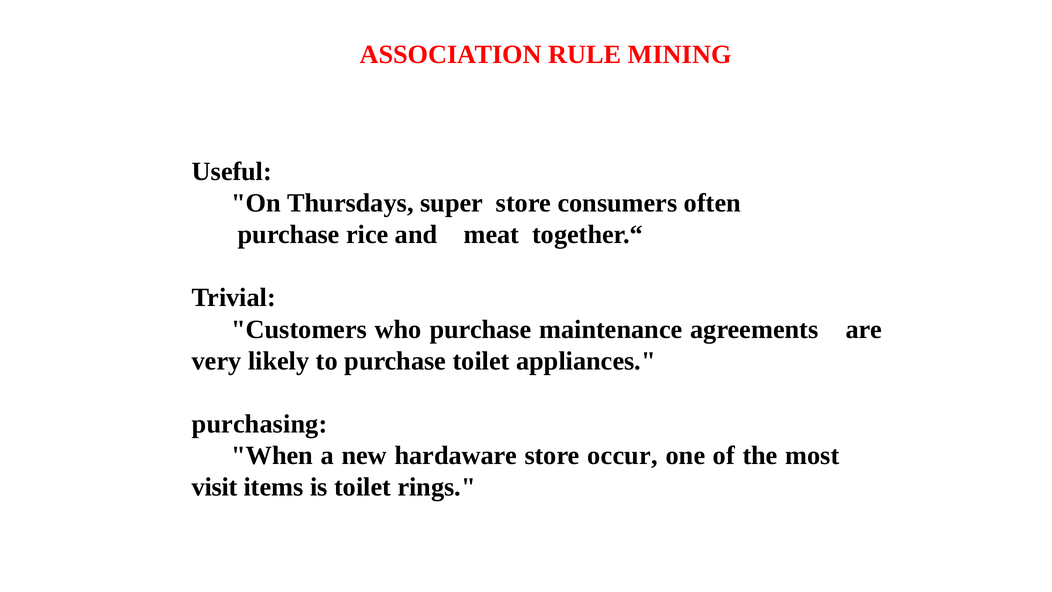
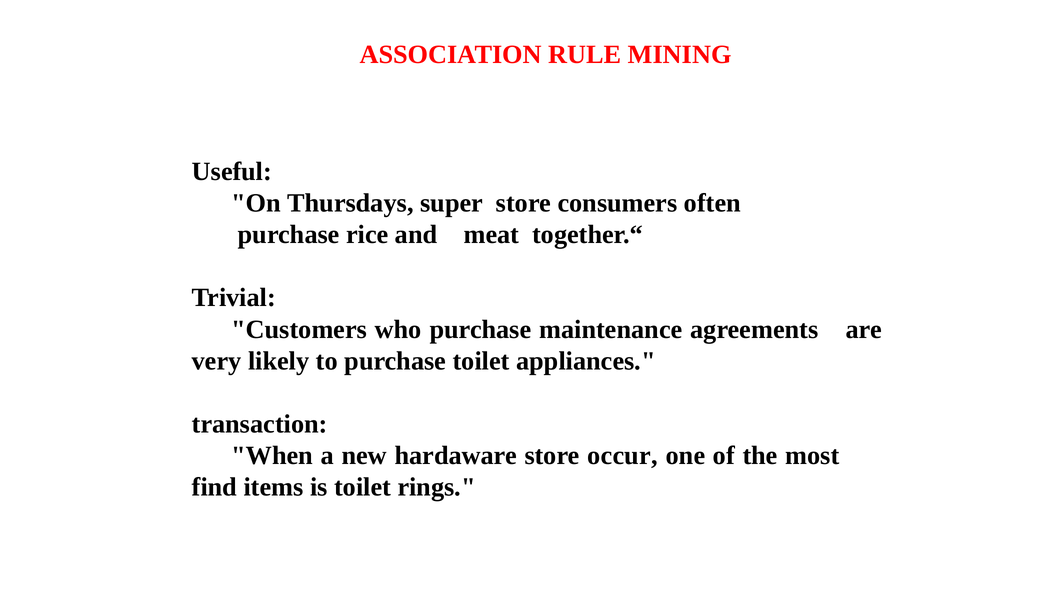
purchasing: purchasing -> transaction (260, 424)
visit: visit -> find (214, 487)
